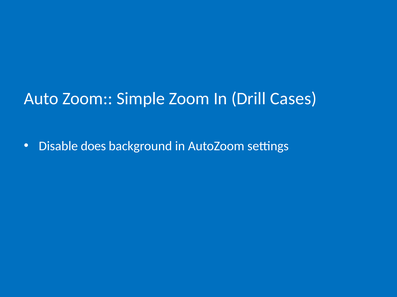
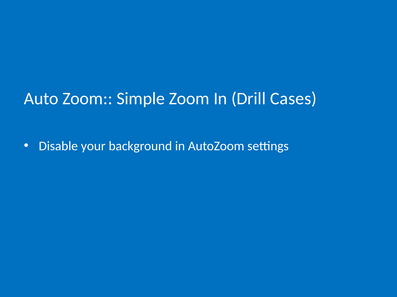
does: does -> your (93, 146)
